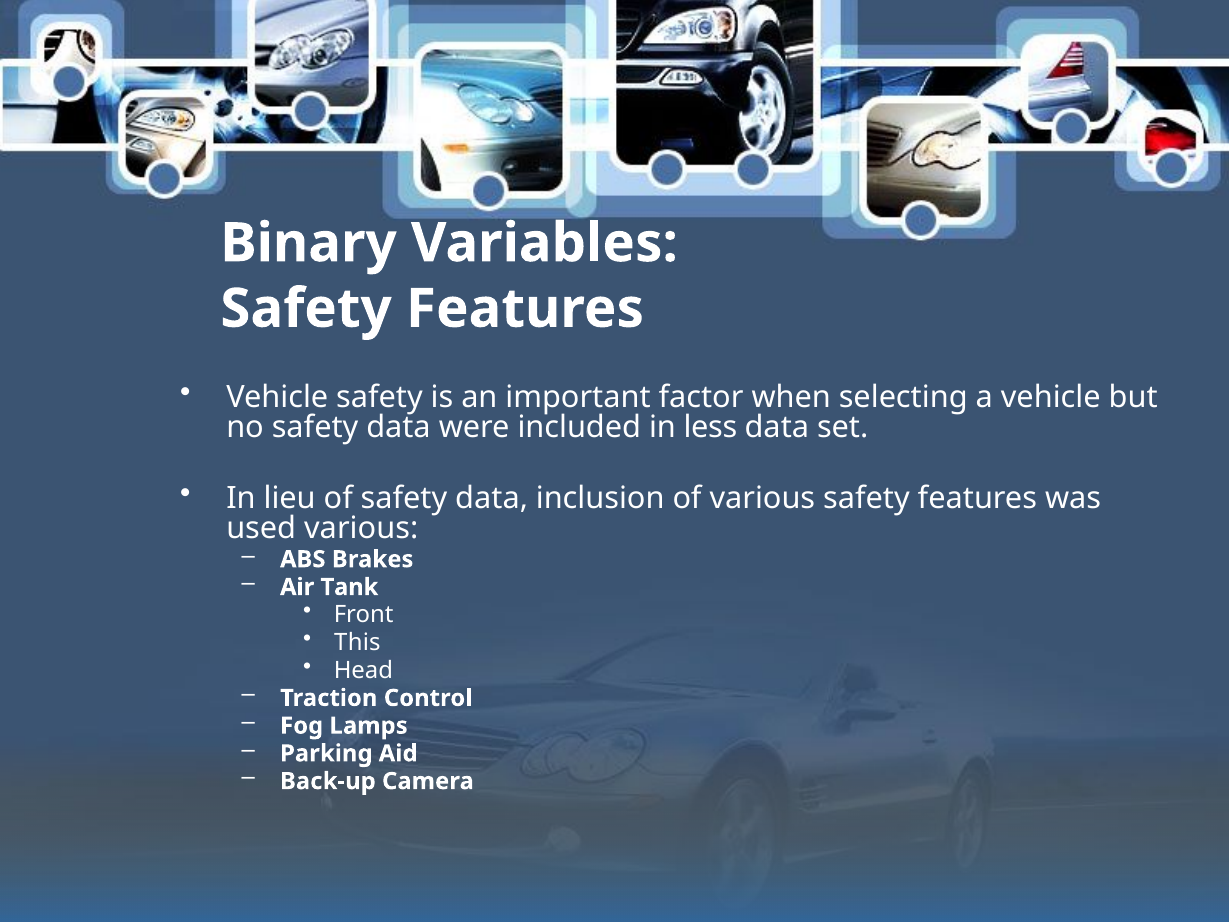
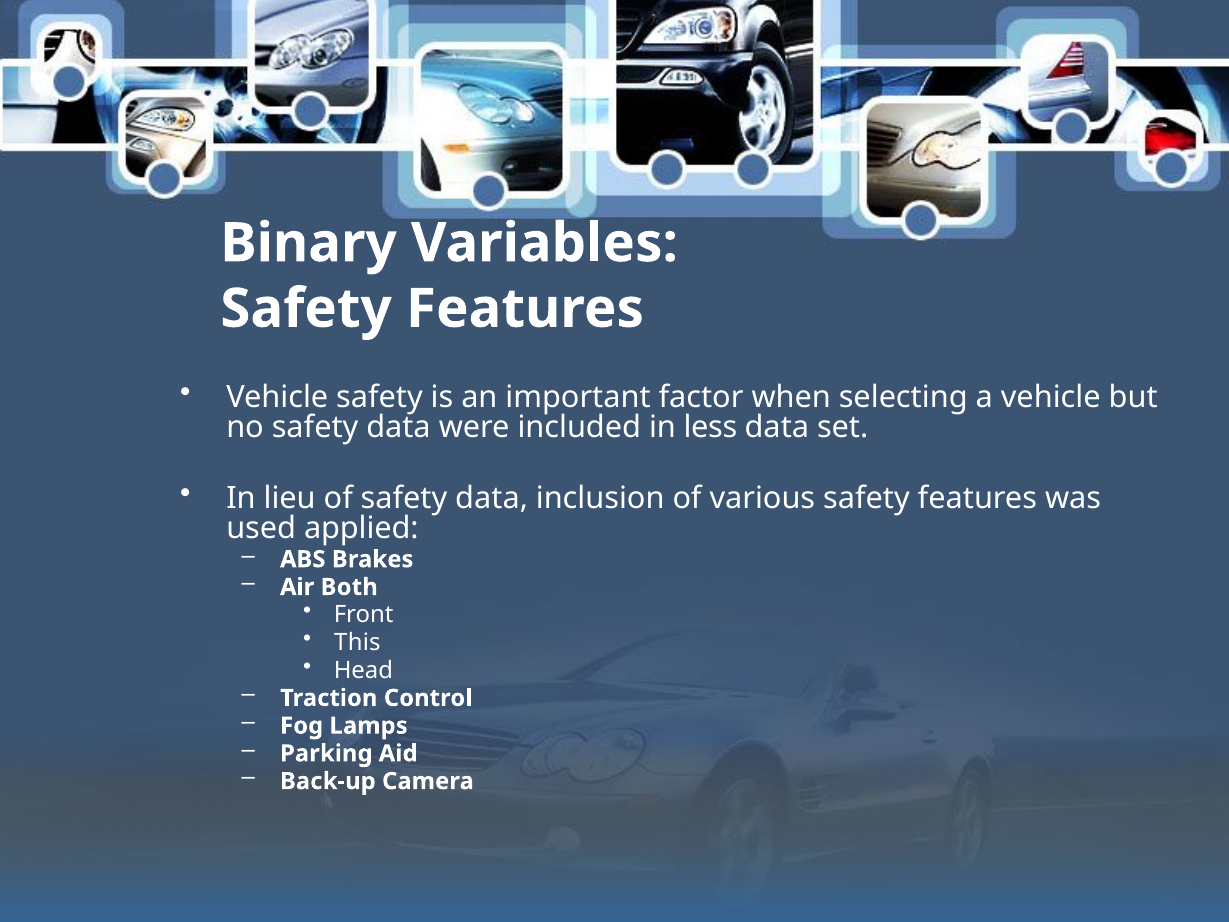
used various: various -> applied (361, 528)
Tank: Tank -> Both (349, 587)
